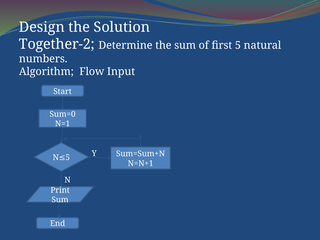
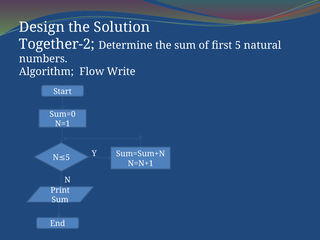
Input: Input -> Write (121, 72)
